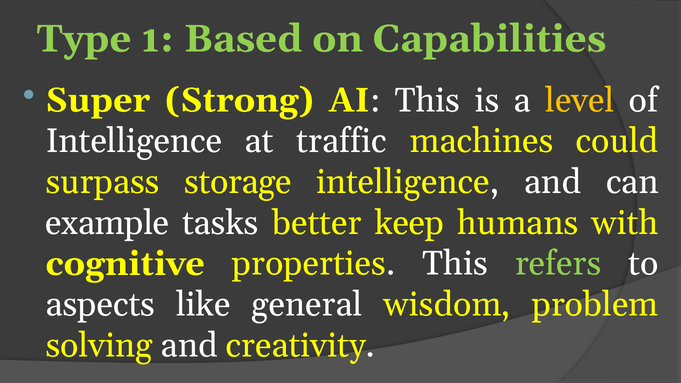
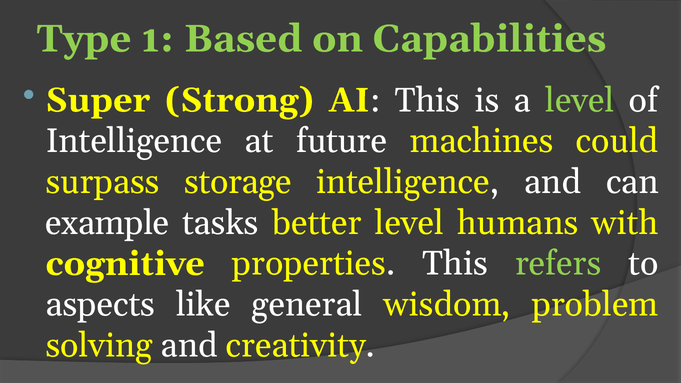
level colour: yellow -> light green (580, 100)
traffic: traffic -> future (342, 141)
better keep: keep -> level (409, 223)
